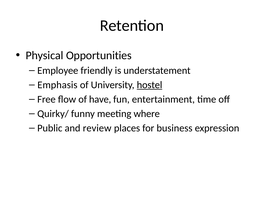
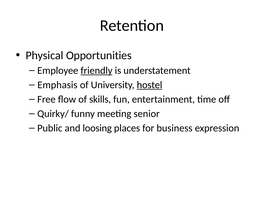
friendly underline: none -> present (97, 71)
have: have -> skills (100, 99)
where: where -> senior (147, 114)
review: review -> loosing (97, 128)
